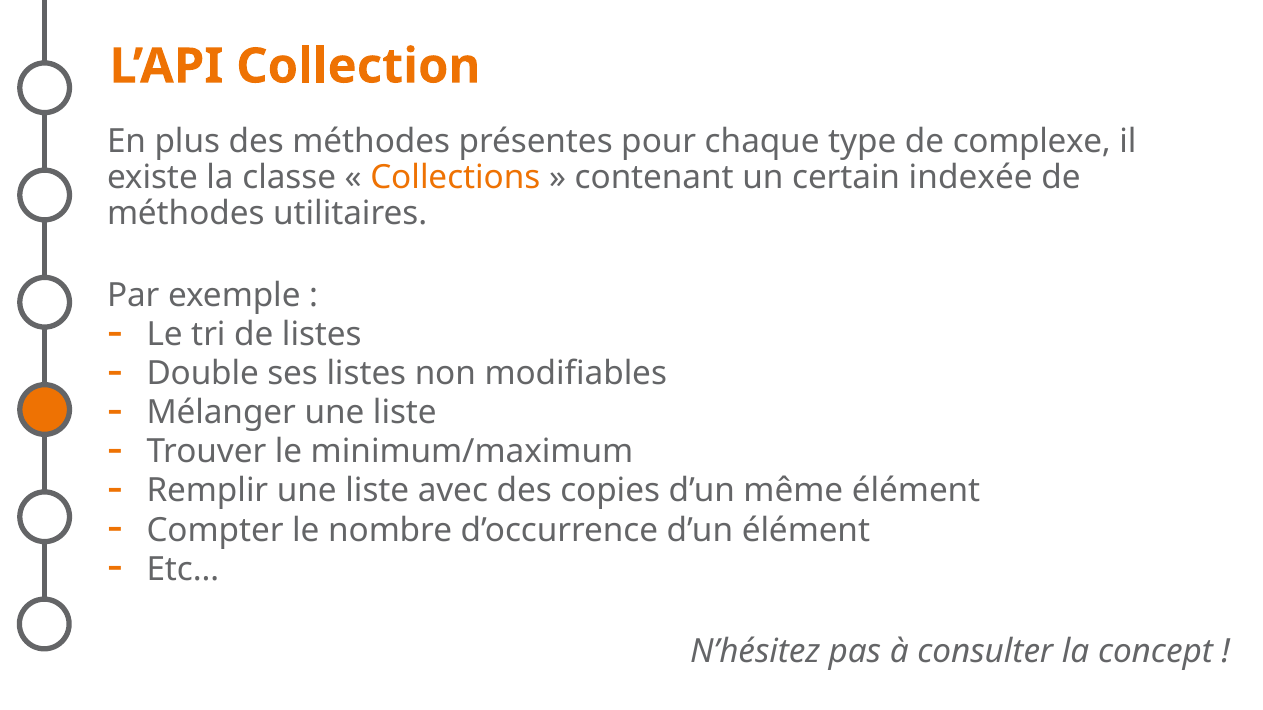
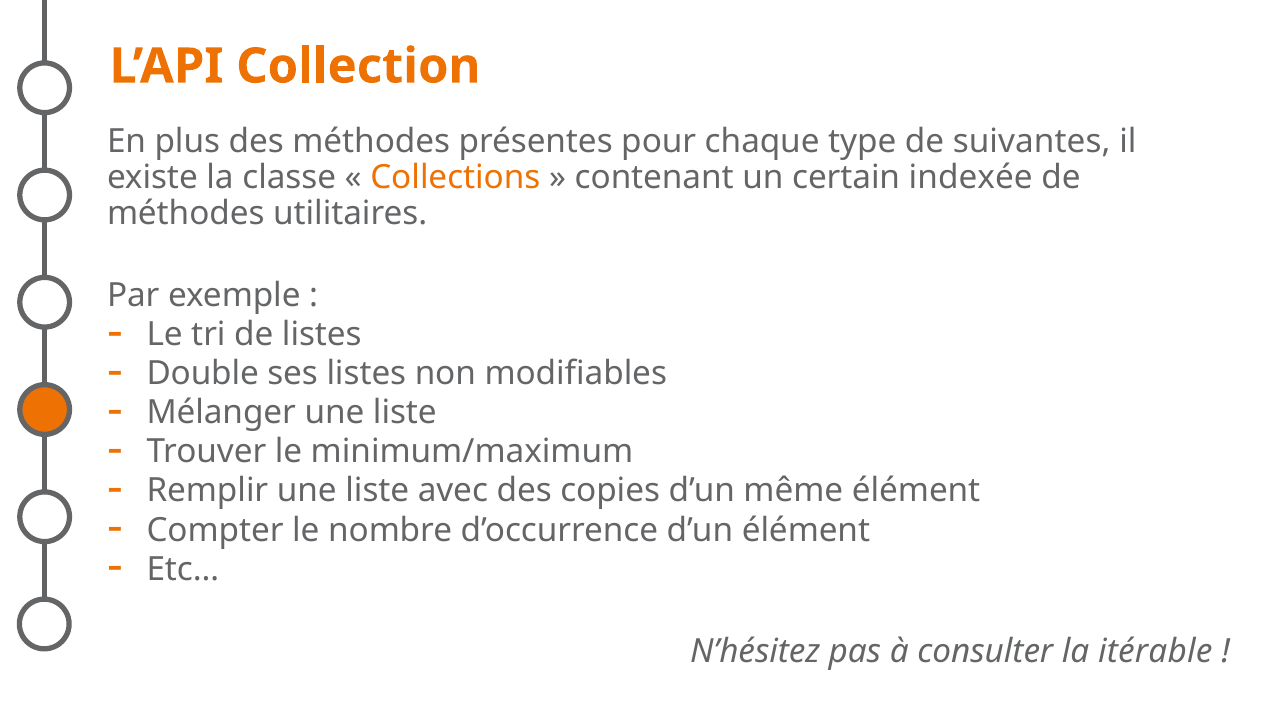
complexe: complexe -> suivantes (1032, 141)
concept: concept -> itérable (1155, 652)
